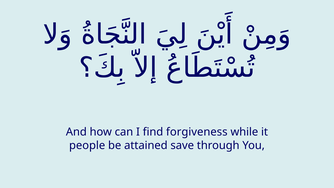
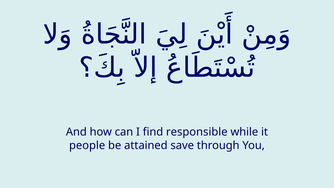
forgiveness: forgiveness -> responsible (197, 132)
